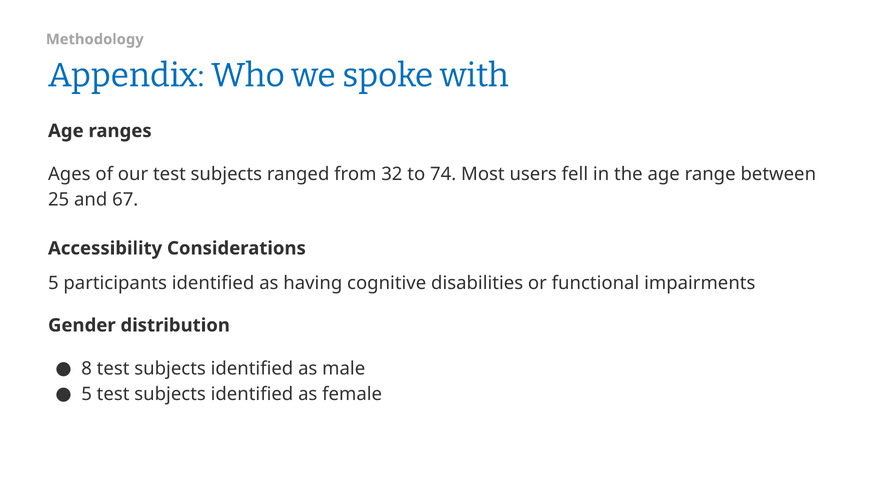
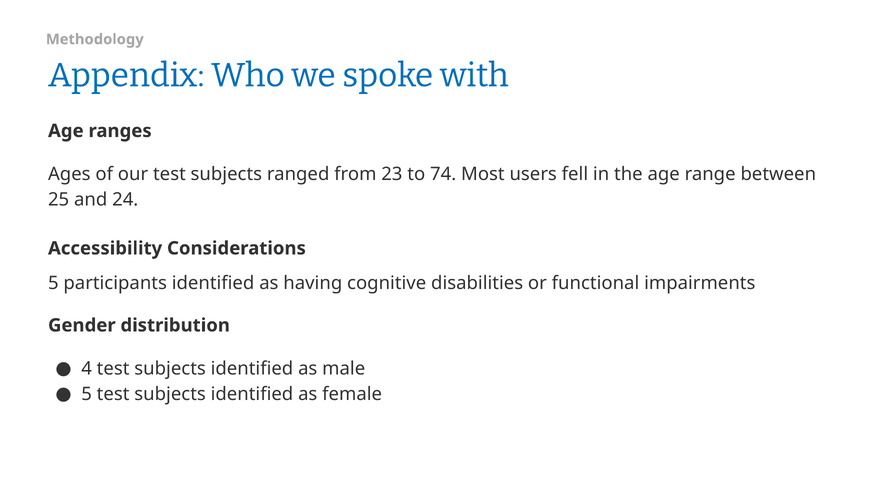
32: 32 -> 23 (392, 174)
67: 67 -> 24 (125, 200)
8: 8 -> 4 (87, 369)
